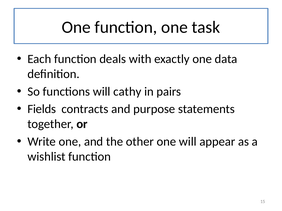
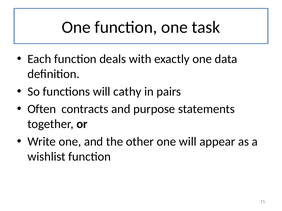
Fields: Fields -> Often (42, 109)
